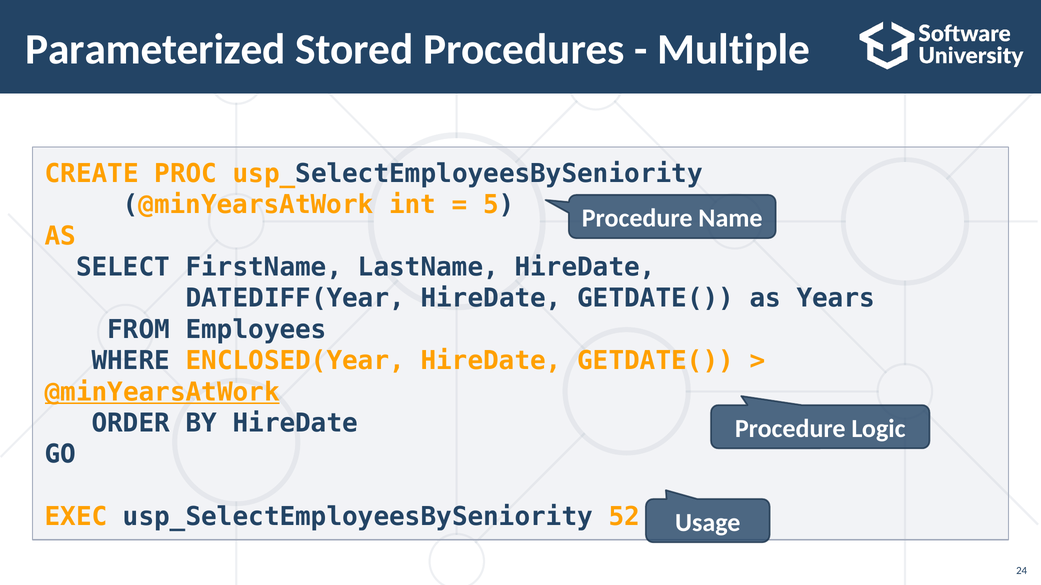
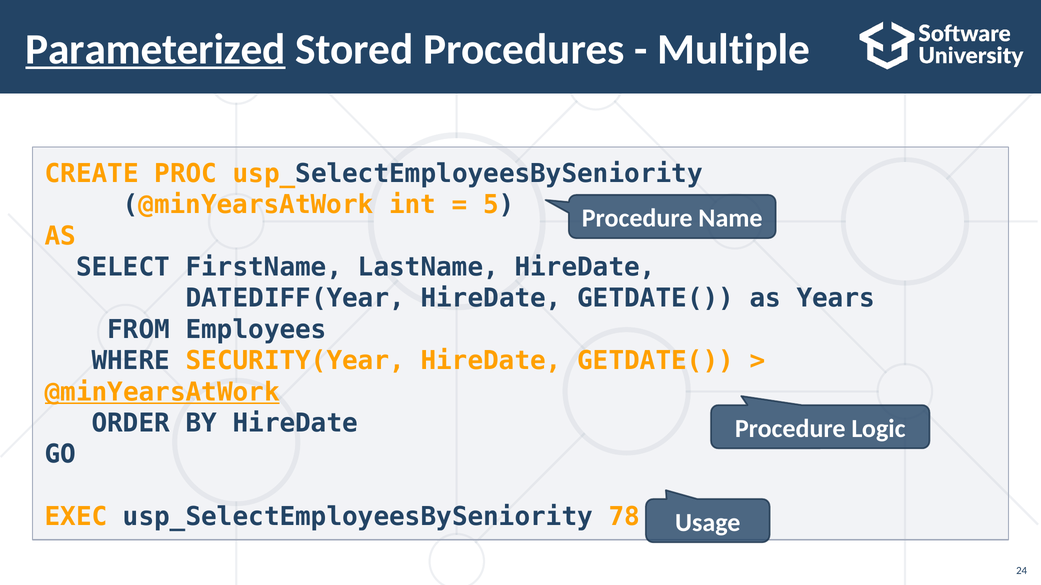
Parameterized underline: none -> present (156, 49)
ENCLOSED(Year: ENCLOSED(Year -> SECURITY(Year (295, 361)
52: 52 -> 78 (624, 517)
